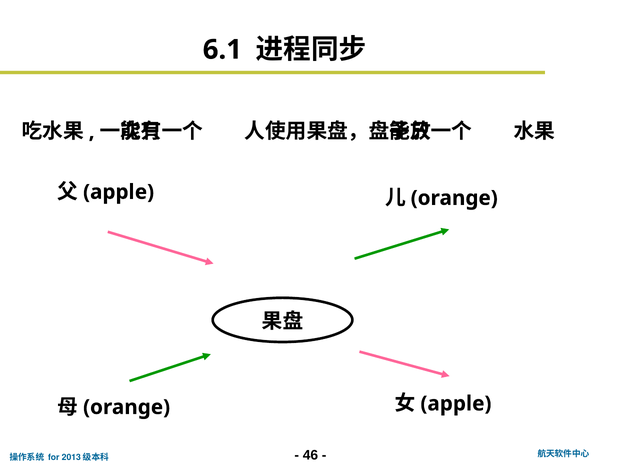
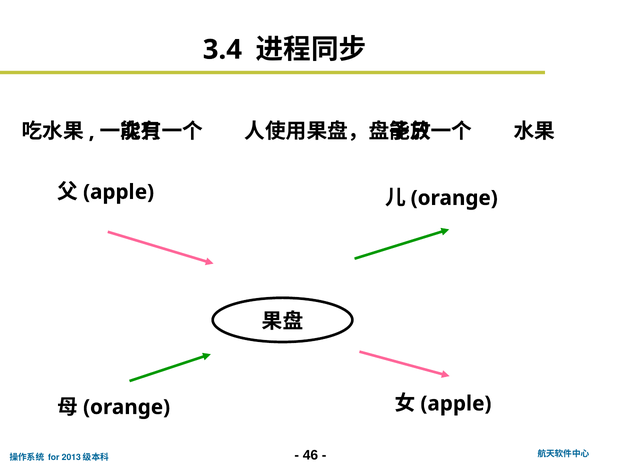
6.1: 6.1 -> 3.4 (222, 50)
